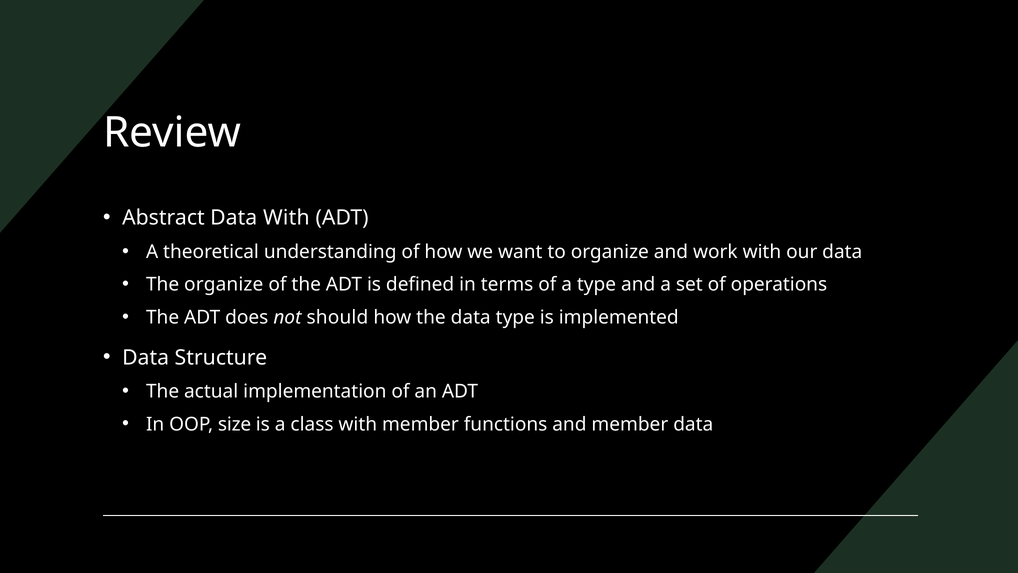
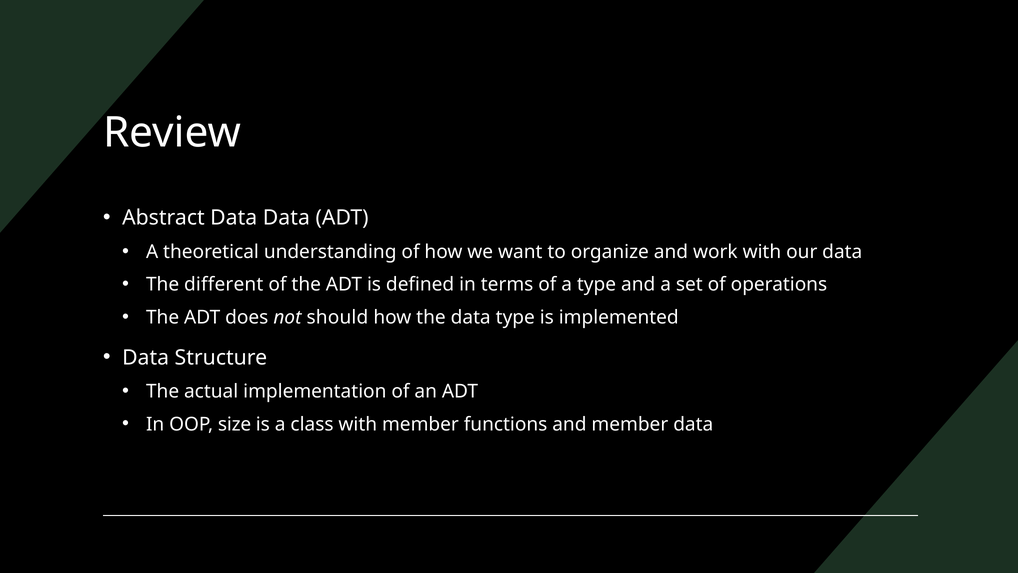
Data With: With -> Data (286, 218)
The organize: organize -> different (224, 284)
